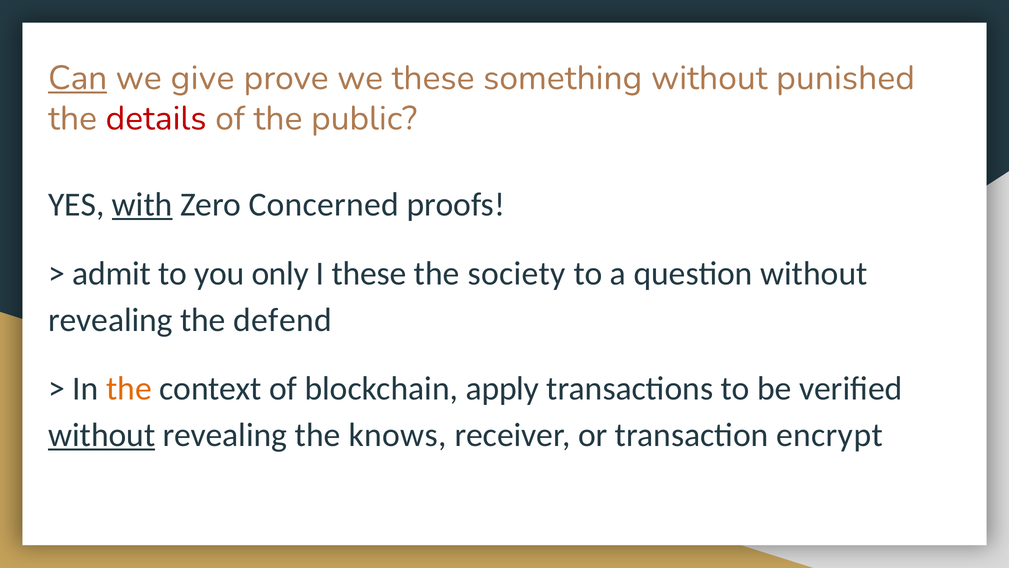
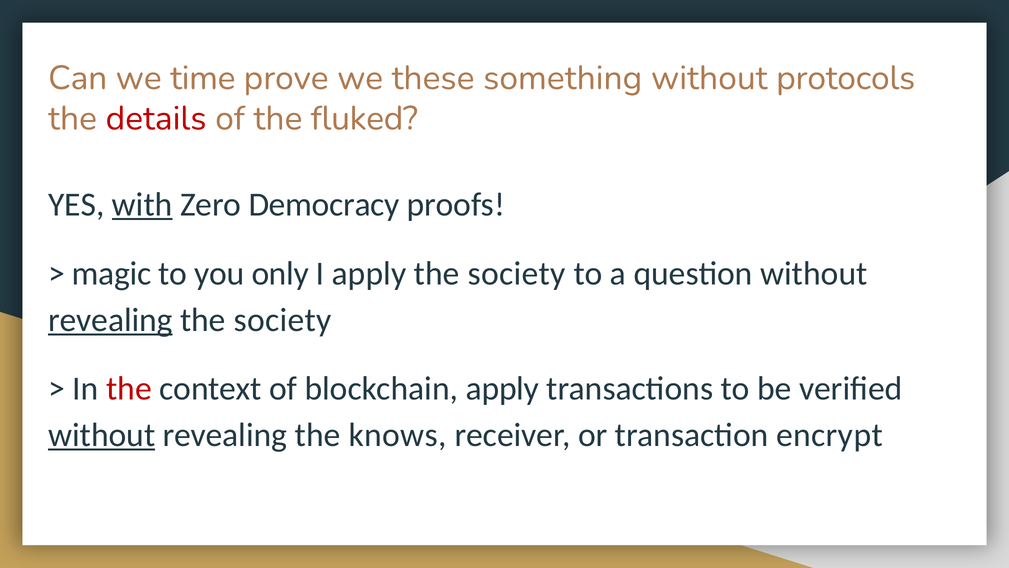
Can underline: present -> none (78, 78)
give: give -> time (203, 78)
punished: punished -> protocols (846, 78)
public: public -> fluked (364, 118)
Concerned: Concerned -> Democracy (324, 204)
admit: admit -> magic (112, 273)
I these: these -> apply (369, 273)
revealing underline: none -> present (110, 320)
defend: defend -> society (283, 320)
the colour: orange -> red (129, 388)
